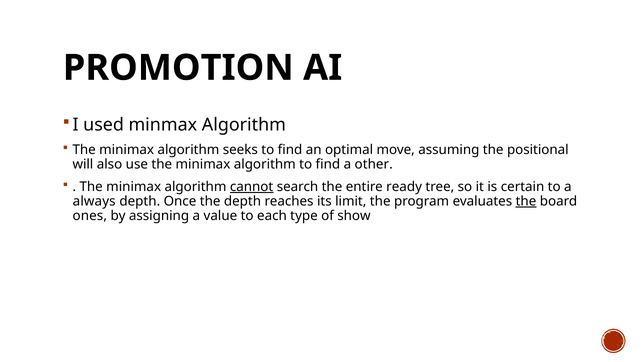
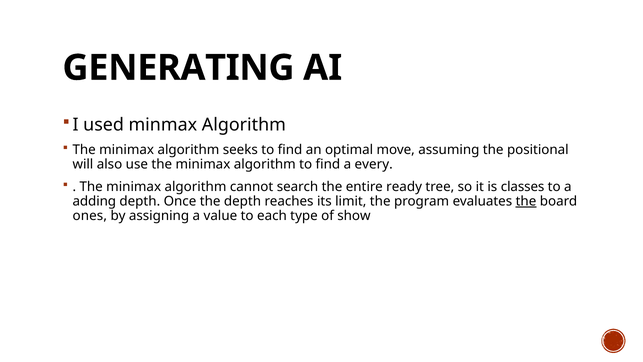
PROMOTION: PROMOTION -> GENERATING (178, 68)
other: other -> every (374, 164)
cannot underline: present -> none (252, 187)
certain: certain -> classes (523, 187)
always: always -> adding (94, 201)
